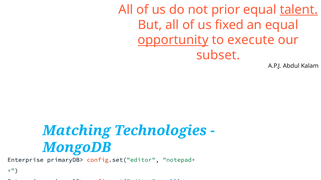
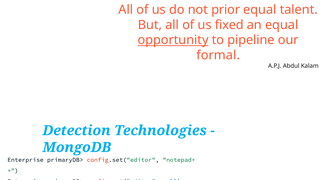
talent underline: present -> none (299, 10)
execute: execute -> pipeline (251, 40)
subset: subset -> formal (218, 55)
Matching: Matching -> Detection (77, 131)
